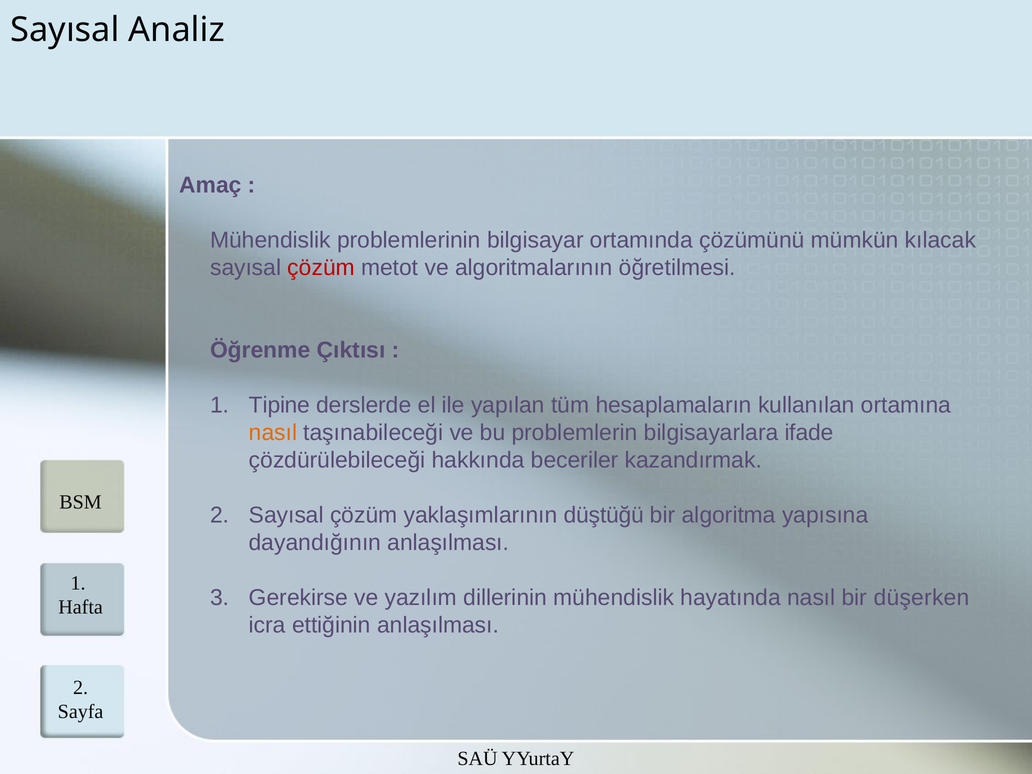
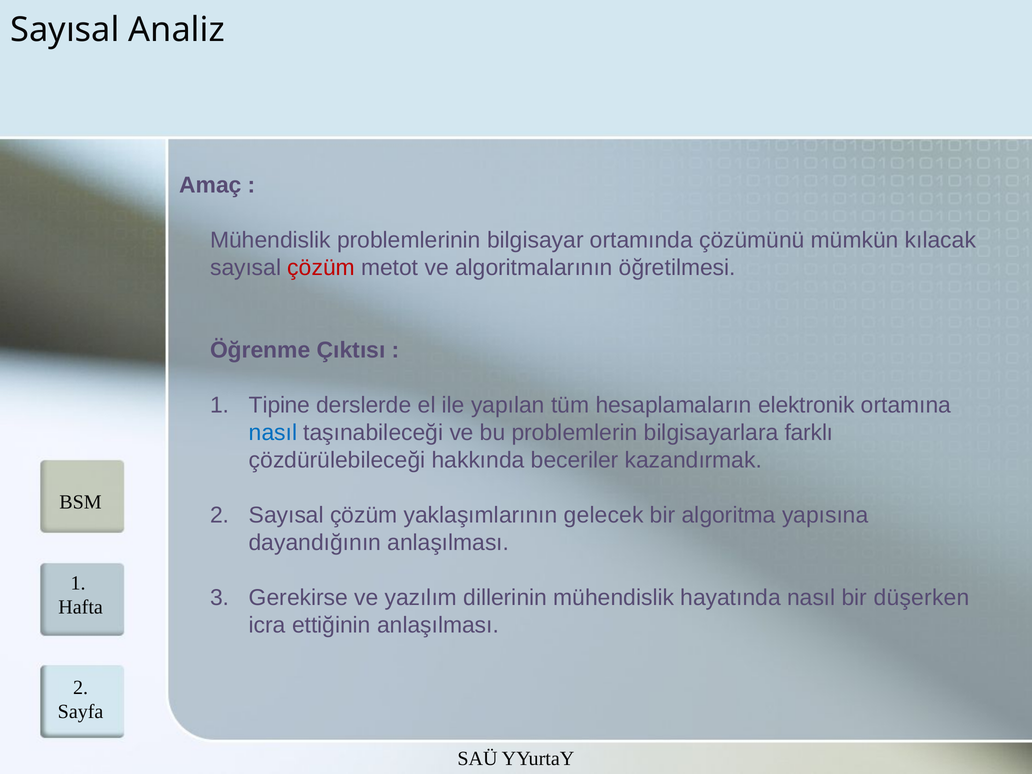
kullanılan: kullanılan -> elektronik (806, 405)
nasıl colour: orange -> blue (273, 433)
ifade: ifade -> farklı (809, 433)
düştüğü: düştüğü -> gelecek (604, 515)
